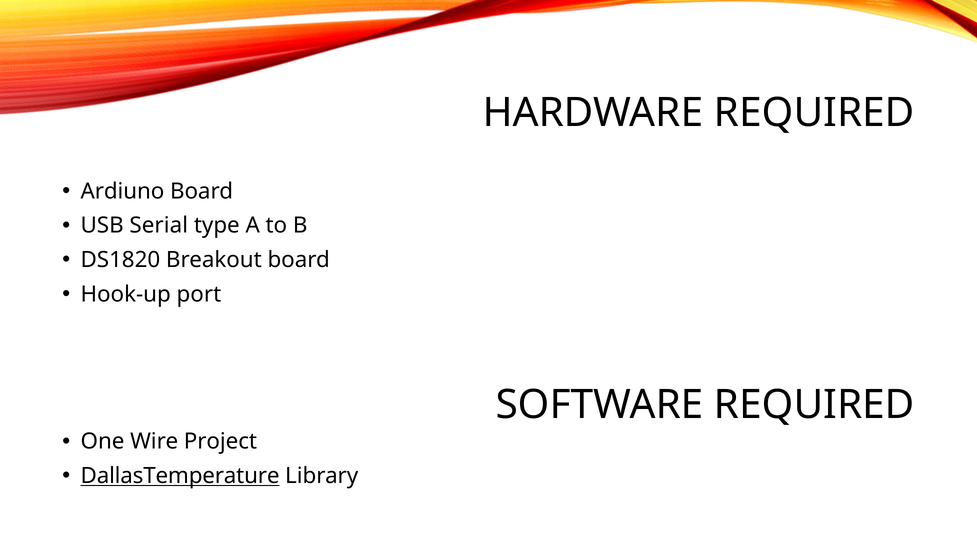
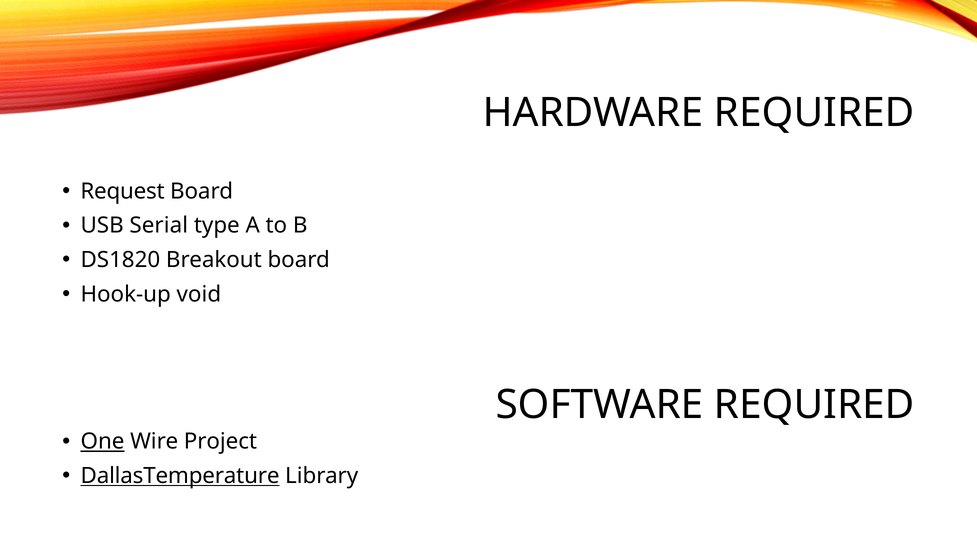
Ardiuno: Ardiuno -> Request (123, 191)
port: port -> void (199, 294)
One underline: none -> present (103, 442)
